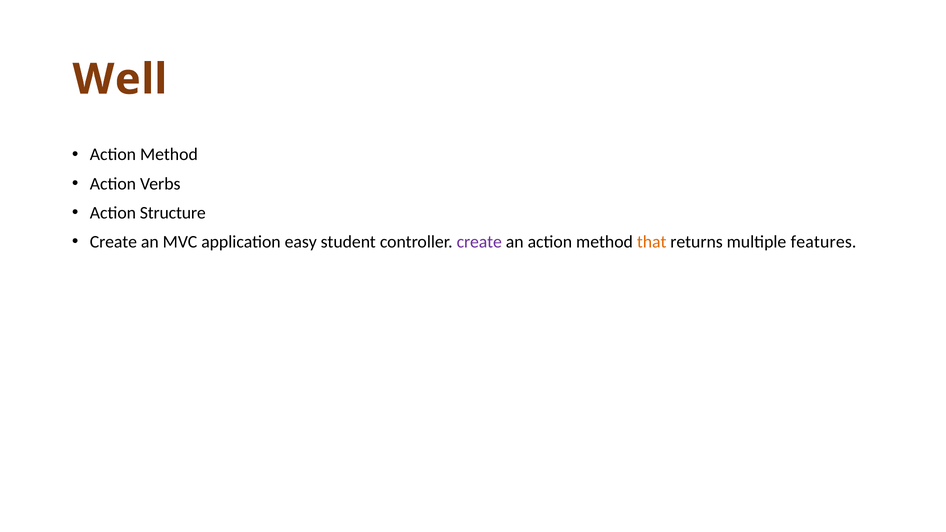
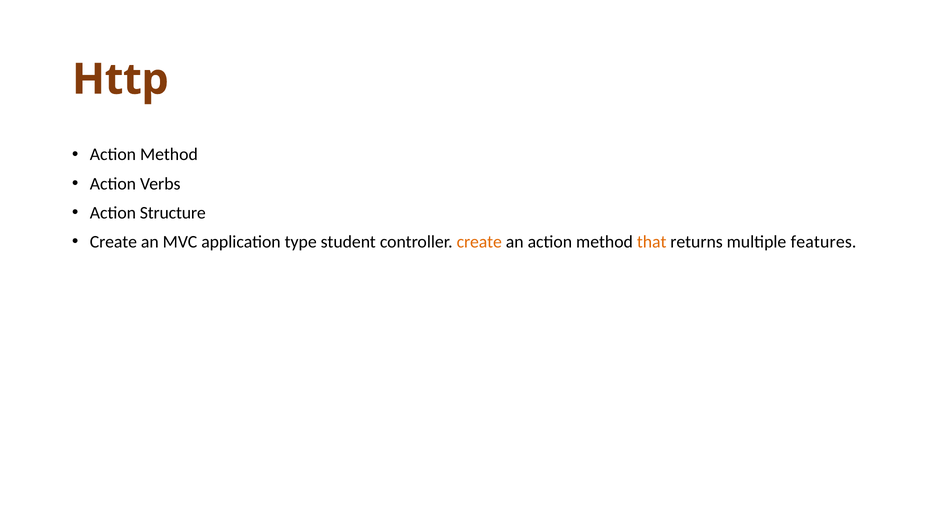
Well: Well -> Http (120, 79)
easy: easy -> type (301, 242)
create colour: purple -> orange (479, 242)
